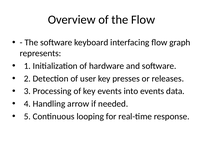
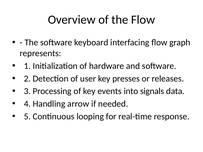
into events: events -> signals (152, 91)
